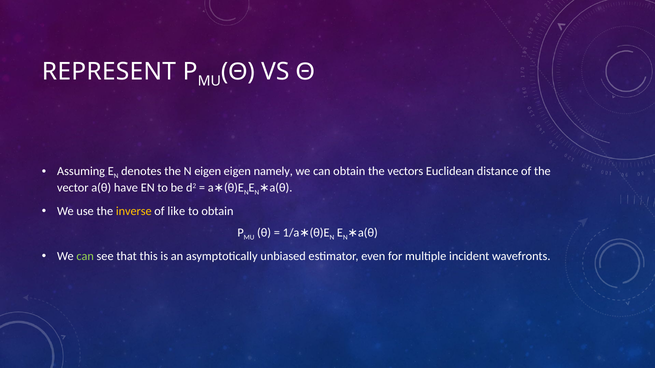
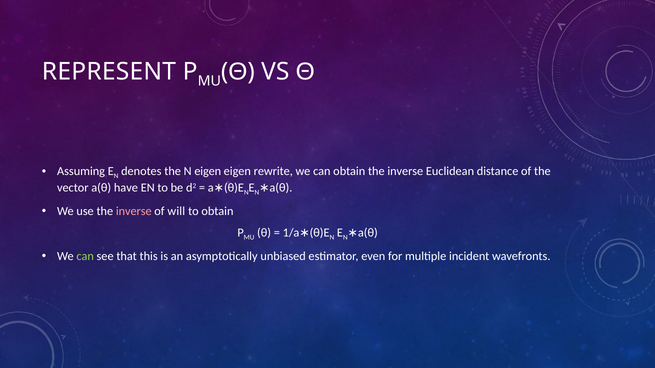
namely: namely -> rewrite (273, 171)
obtain the vectors: vectors -> inverse (405, 171)
inverse colour: yellow -> pink (134, 212)
like: like -> will (176, 212)
